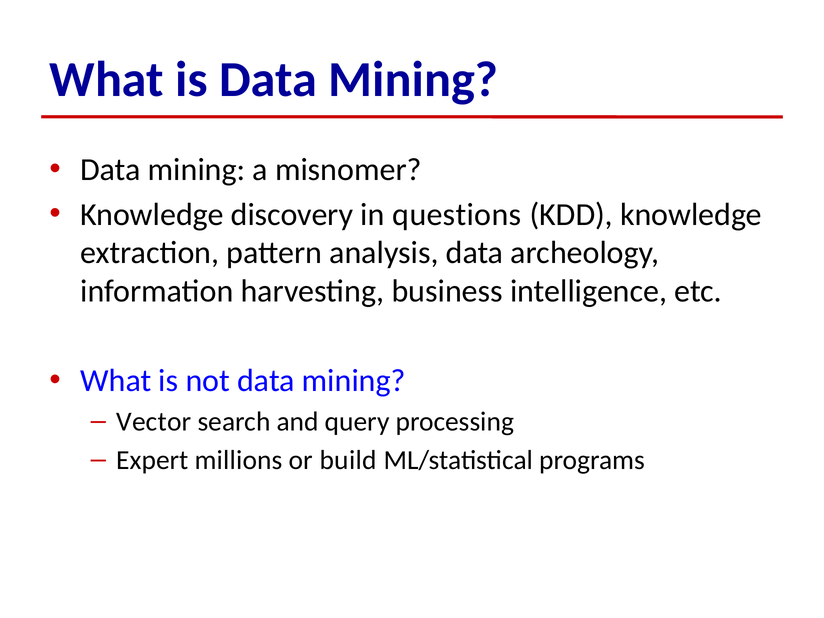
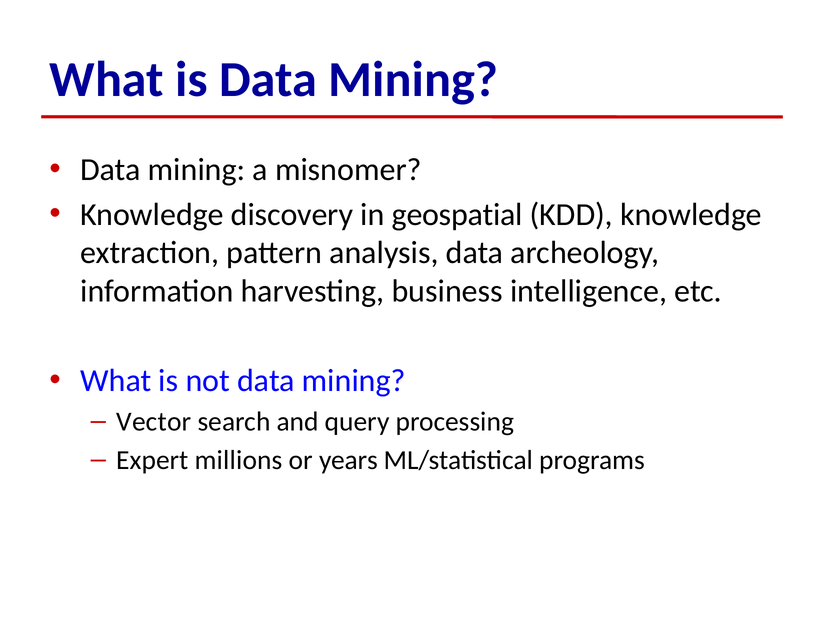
questions: questions -> geospatial (457, 215)
build: build -> years (349, 460)
